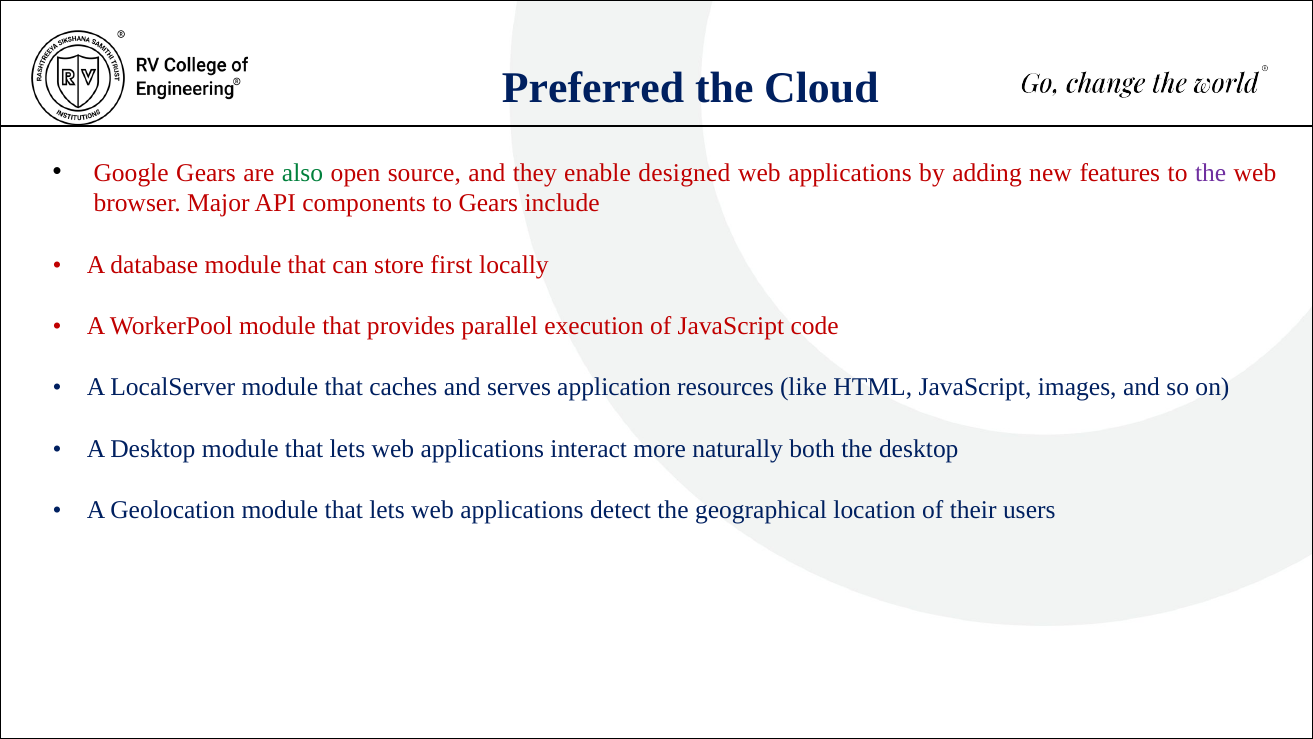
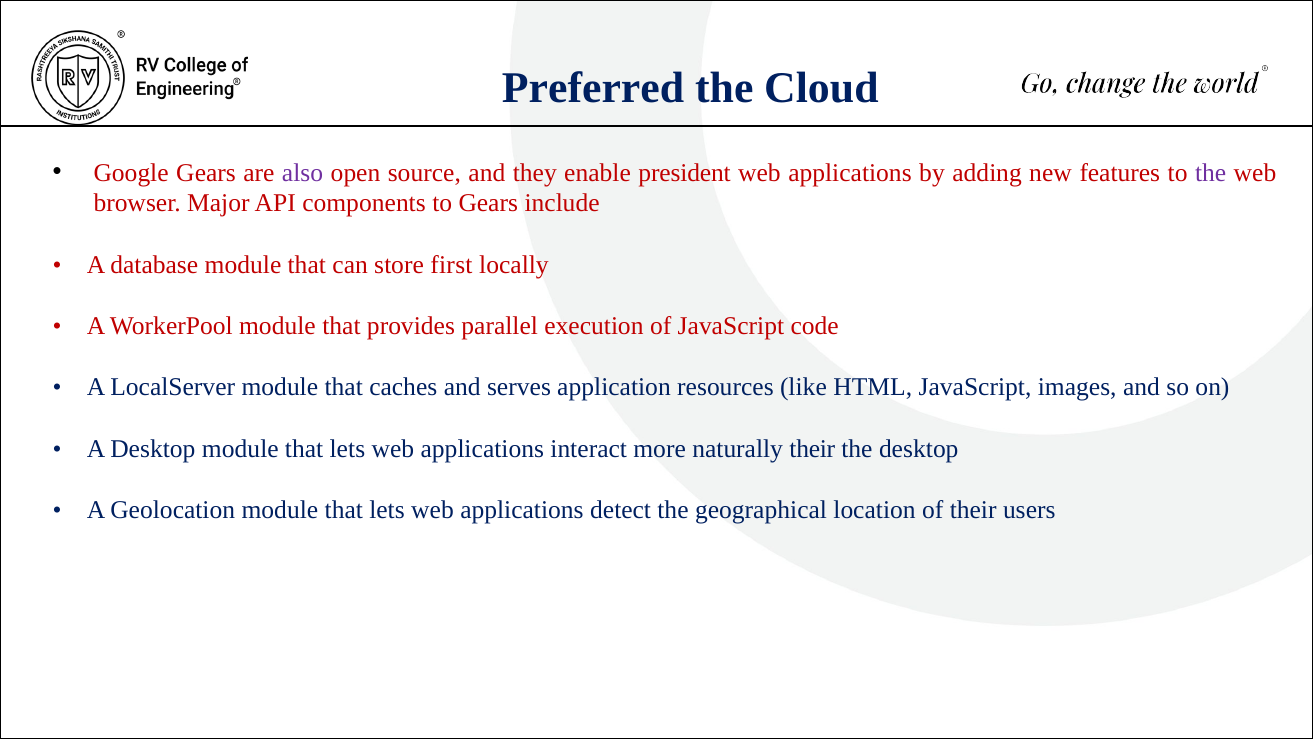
also colour: green -> purple (303, 172)
designed: designed -> president (685, 172)
naturally both: both -> their (812, 448)
